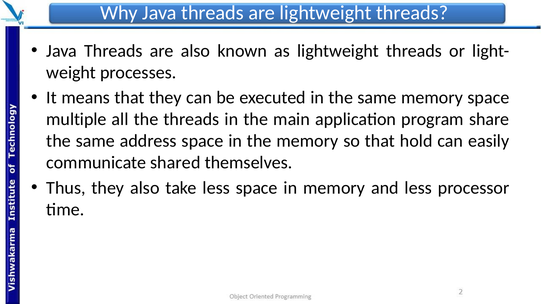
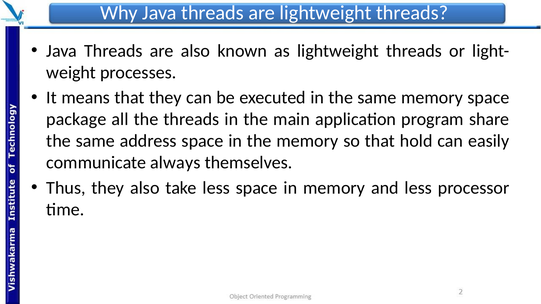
multiple: multiple -> package (76, 119)
shared: shared -> always (175, 163)
